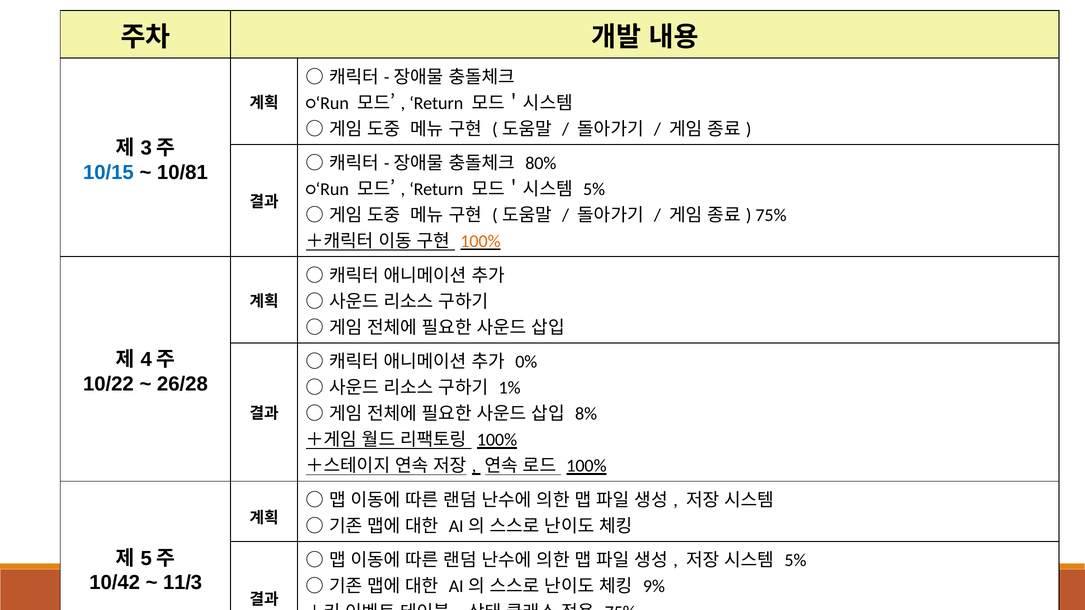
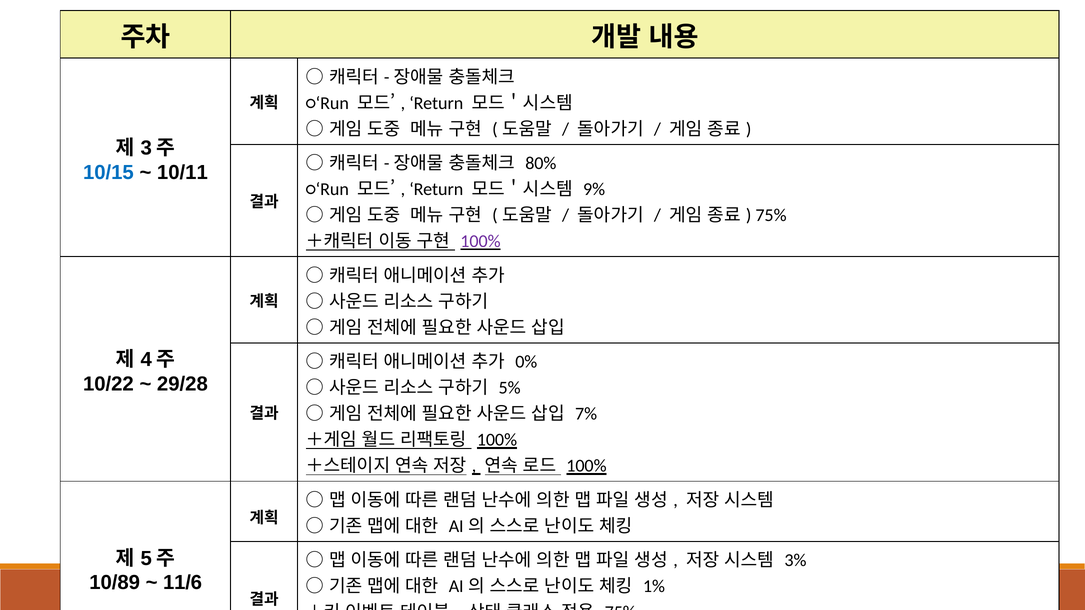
10/81: 10/81 -> 10/11 (182, 173)
5%: 5% -> 9% (594, 189)
100% colour: orange -> purple (480, 242)
26/28: 26/28 -> 29/28 (182, 384)
1%: 1% -> 5% (510, 388)
8%: 8% -> 7% (586, 414)
5%: 5% -> 3% (795, 561)
10/42: 10/42 -> 10/89 (115, 583)
11/3: 11/3 -> 11/6 (183, 583)
9%: 9% -> 1% (654, 587)
